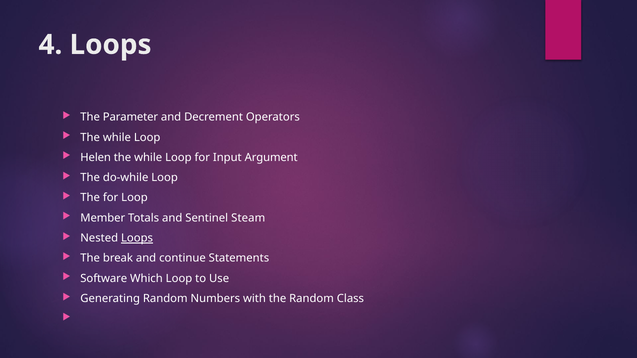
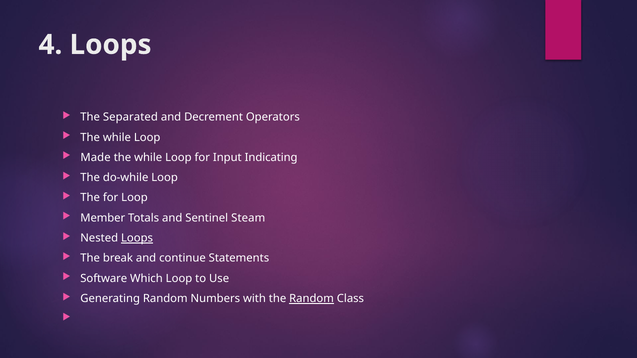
Parameter: Parameter -> Separated (130, 117)
Helen: Helen -> Made (96, 158)
Argument: Argument -> Indicating (271, 158)
Random underline: none -> present (312, 299)
